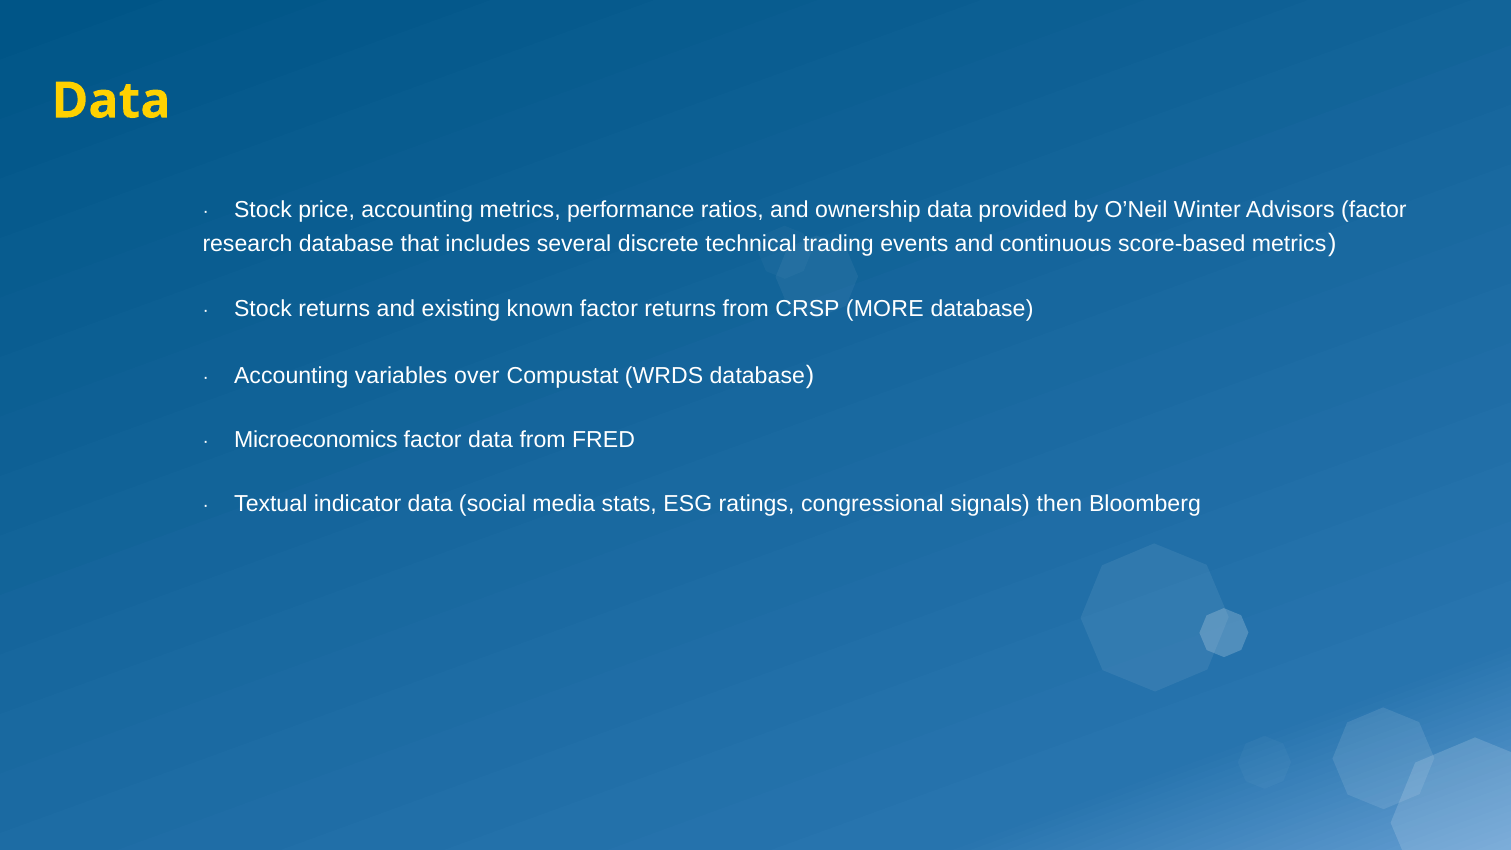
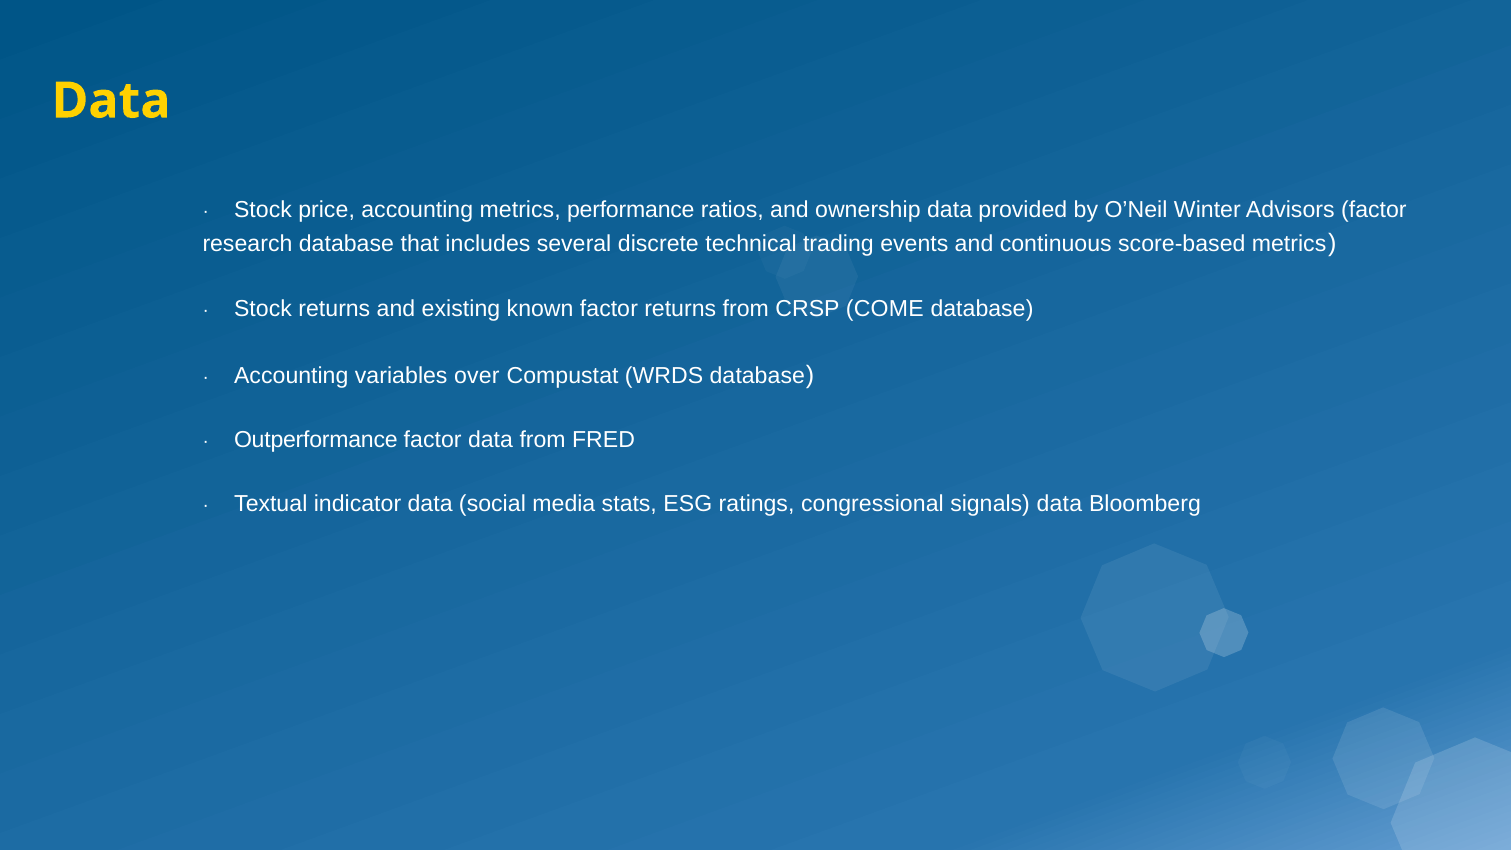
MORE: MORE -> COME (885, 309)
Microeconomics: Microeconomics -> Outperformance (316, 440)
signals then: then -> data (1059, 504)
